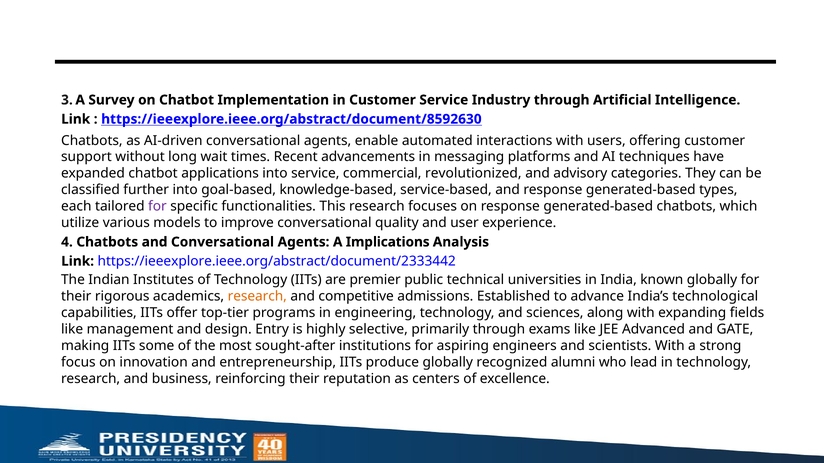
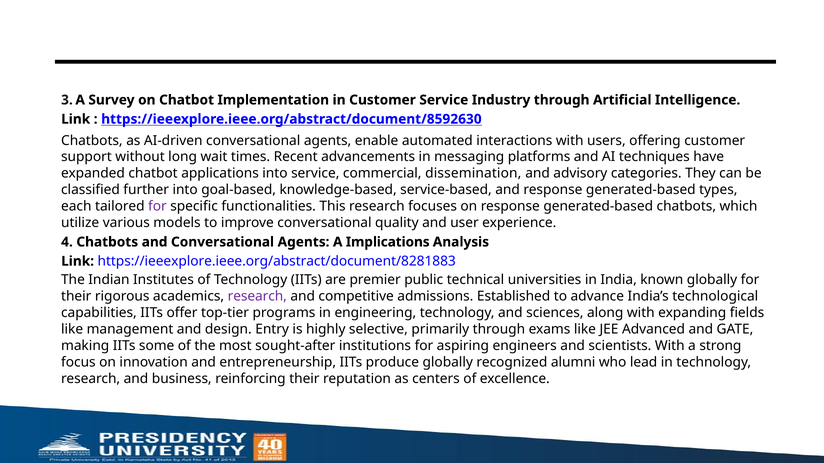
revolutionized: revolutionized -> dissemination (473, 174)
https://ieeexplore.ieee.org/abstract/document/2333442: https://ieeexplore.ieee.org/abstract/document/2333442 -> https://ieeexplore.ieee.org/abstract/document/8281883 (277, 261)
research colour: orange -> purple (257, 297)
